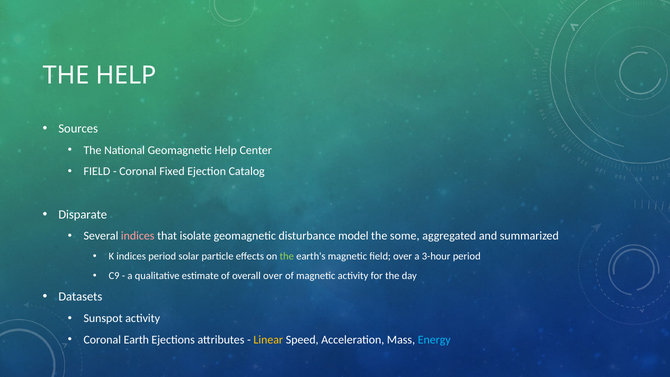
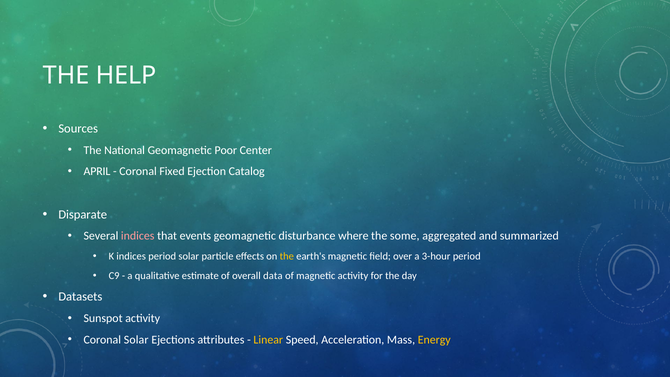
Geomagnetic Help: Help -> Poor (226, 150)
FIELD: FIELD -> APRIL (97, 171)
isolate: isolate -> events (195, 236)
model: model -> where (353, 236)
the colour: light green -> yellow (287, 256)
overall over: over -> data (273, 276)
Coronal Earth: Earth -> Solar (136, 340)
Energy colour: light blue -> yellow (434, 340)
